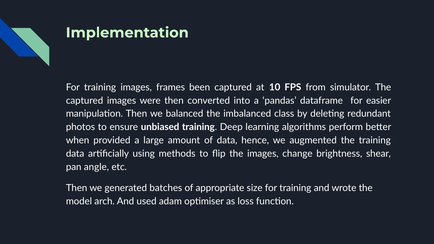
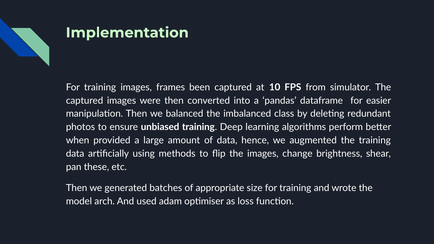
angle: angle -> these (96, 167)
